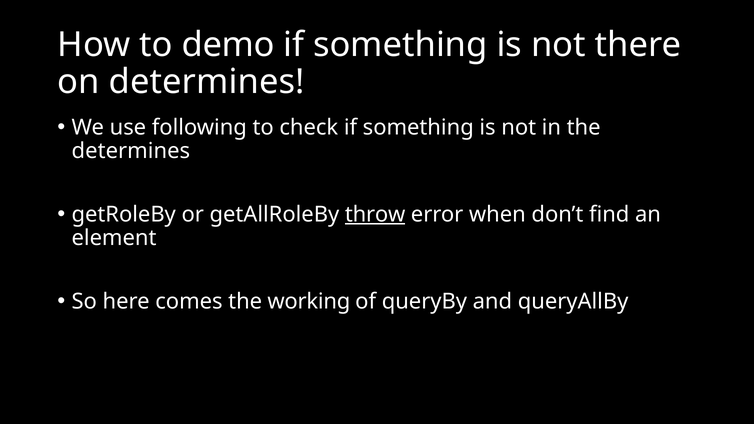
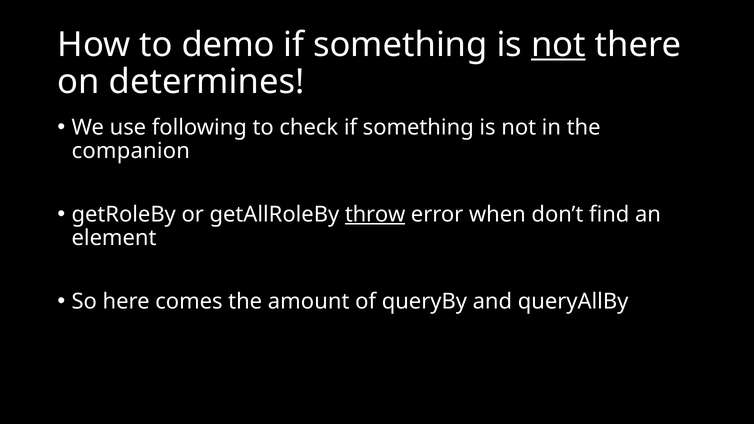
not underline: none -> present (558, 45)
determines: determines -> companion (131, 151)
working: working -> amount (309, 301)
